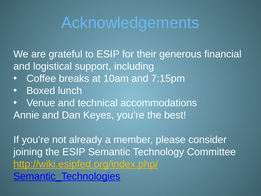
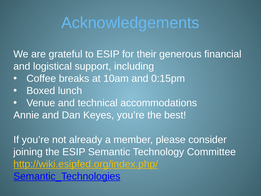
7:15pm: 7:15pm -> 0:15pm (168, 79)
